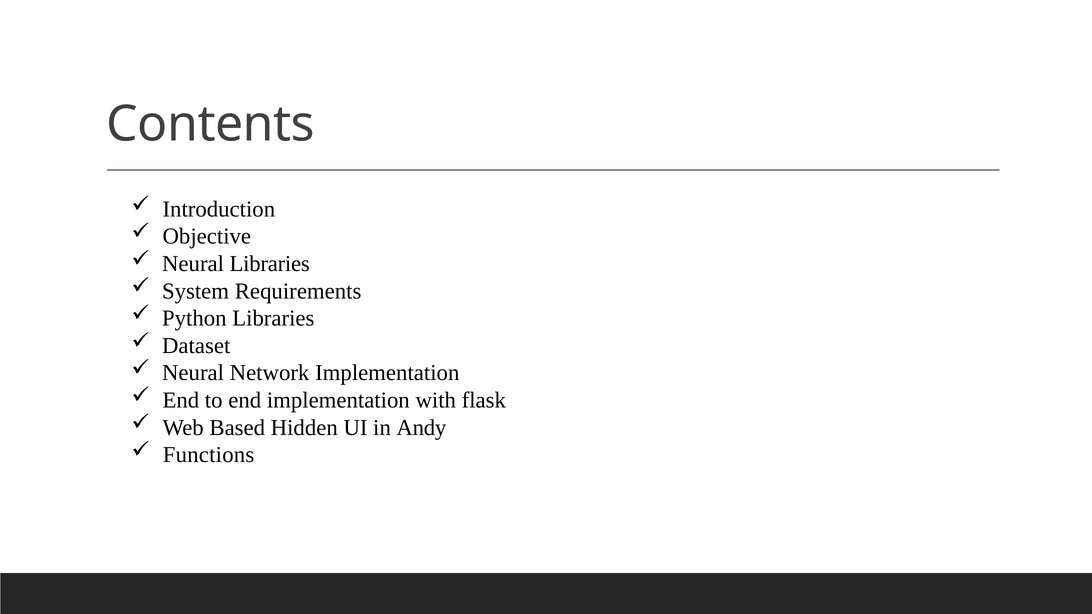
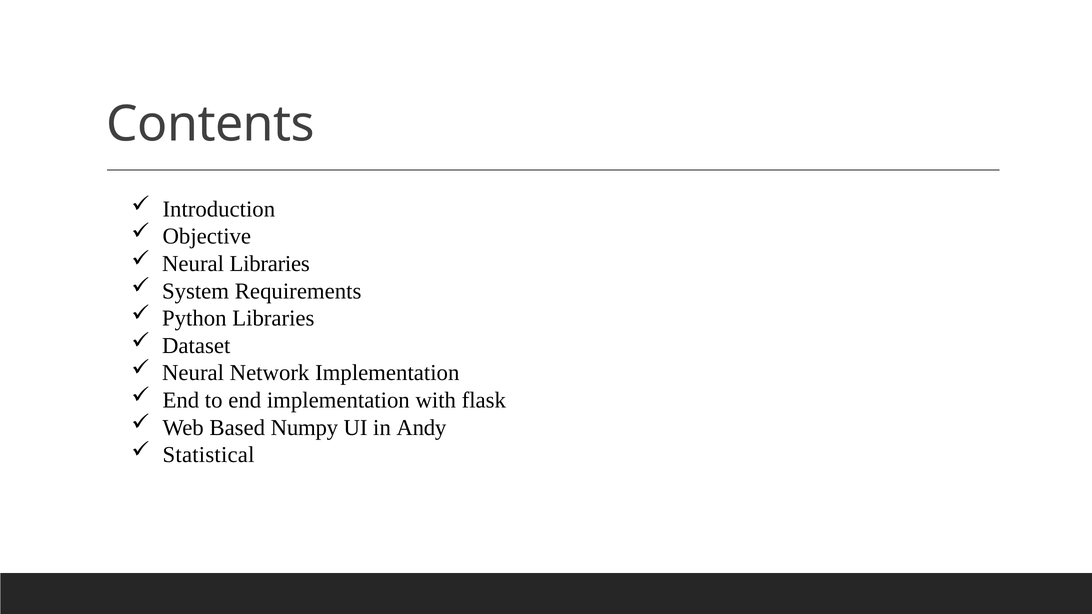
Hidden: Hidden -> Numpy (304, 428)
Functions: Functions -> Statistical (209, 455)
